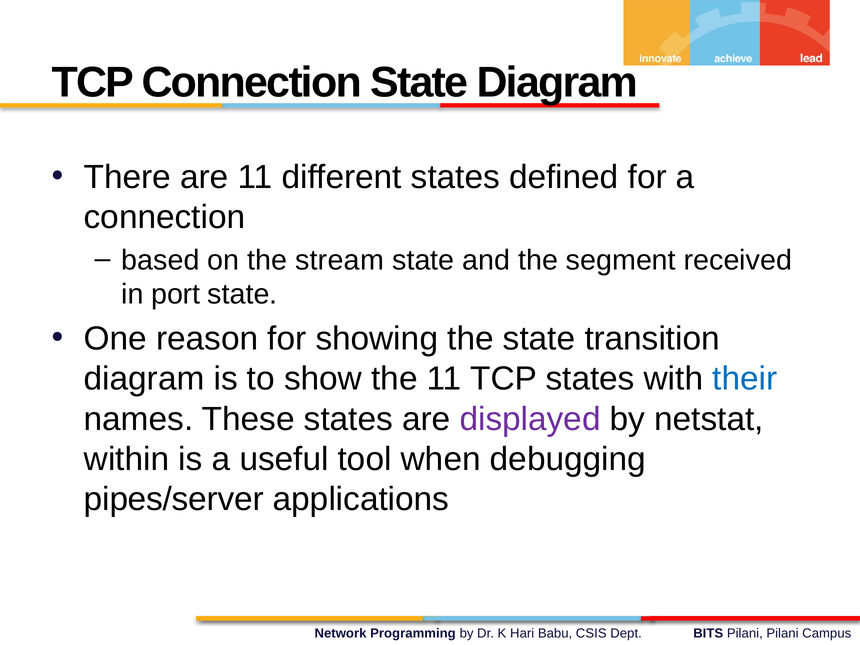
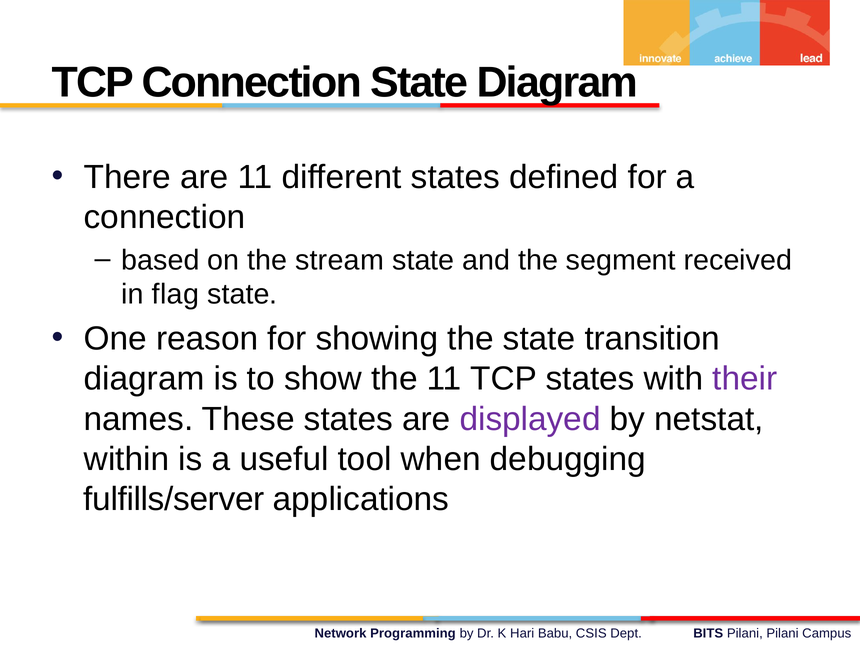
port: port -> flag (175, 294)
their colour: blue -> purple (745, 379)
pipes/server: pipes/server -> fulfills/server (174, 499)
